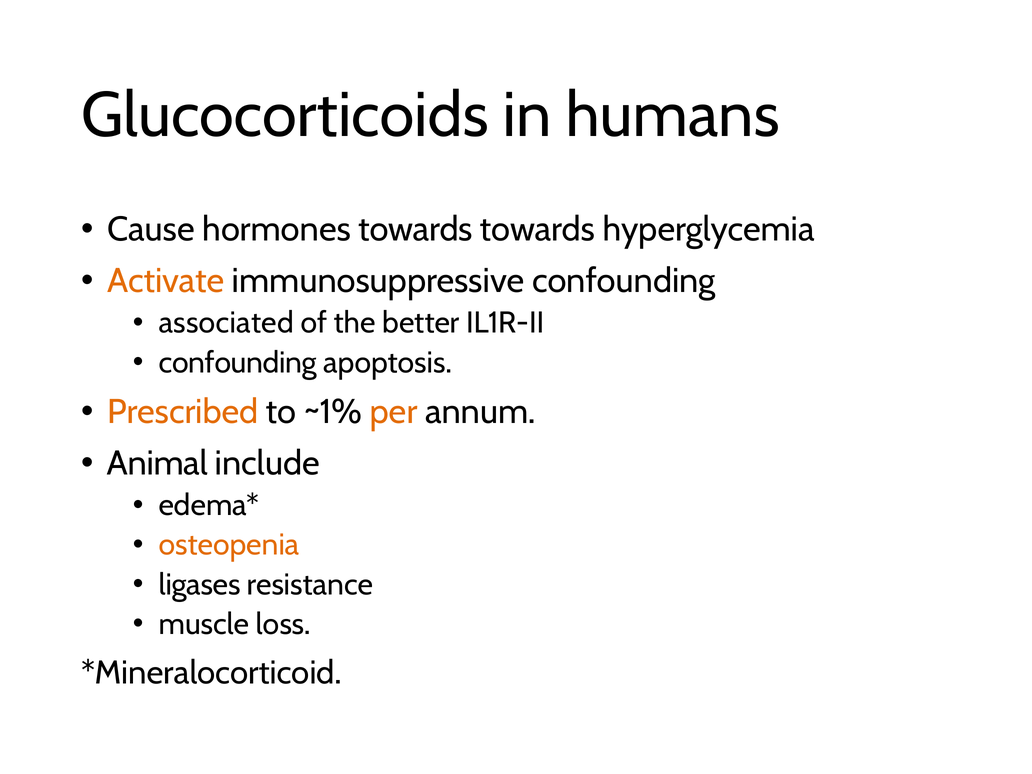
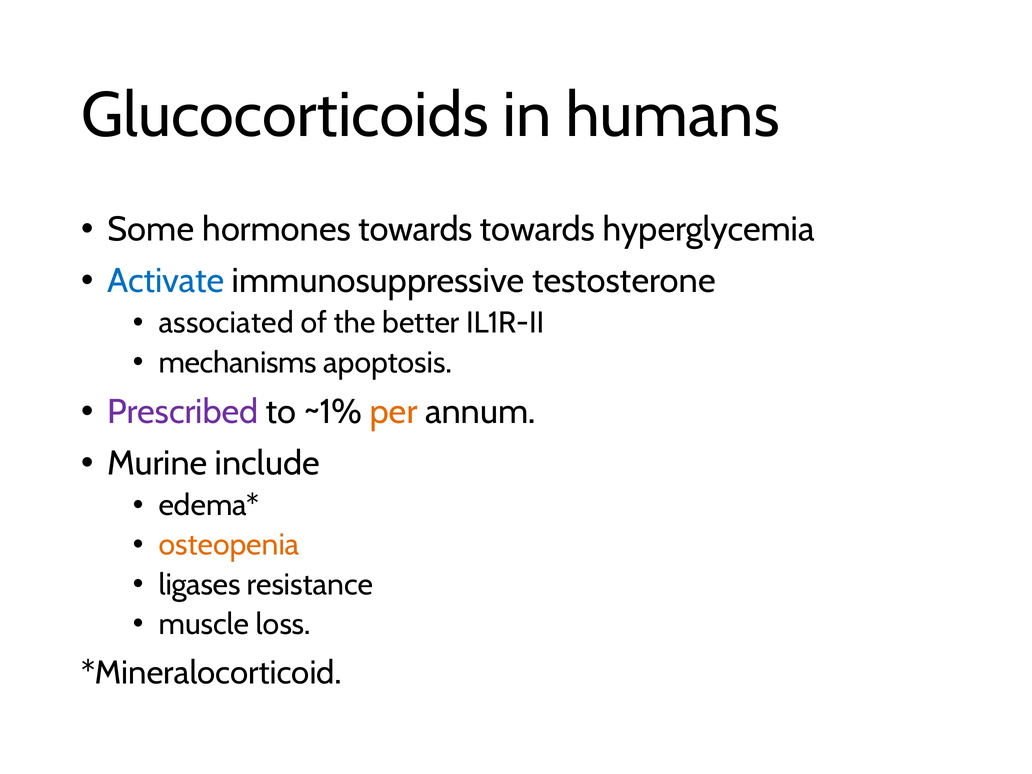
Cause: Cause -> Some (151, 230)
Activate colour: orange -> blue (166, 281)
immunosuppressive confounding: confounding -> testosterone (624, 281)
confounding: confounding -> mechanisms (238, 363)
Prescribed colour: orange -> purple (183, 412)
Animal: Animal -> Murine (157, 463)
